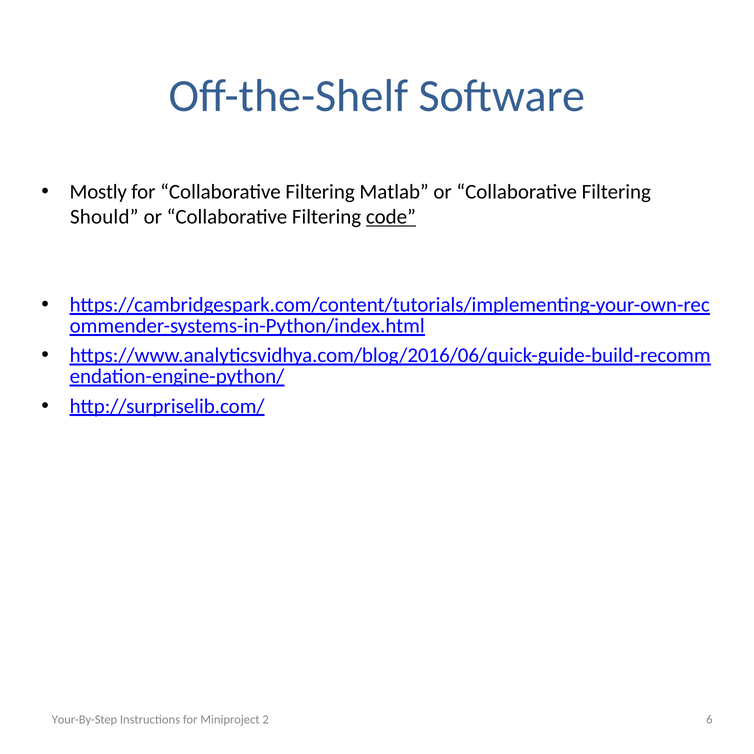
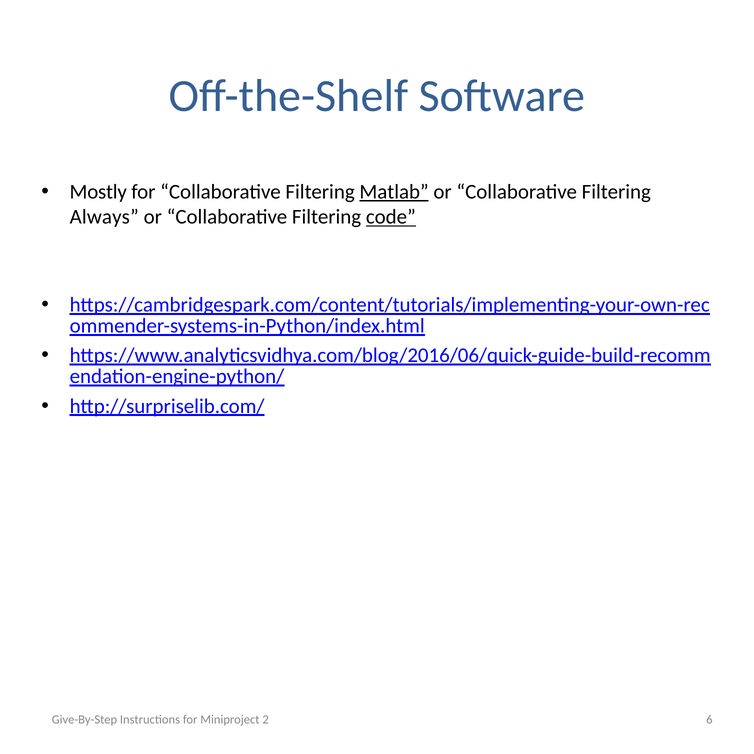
Matlab underline: none -> present (394, 192)
Should: Should -> Always (104, 217)
Your-By-Step: Your-By-Step -> Give-By-Step (84, 720)
